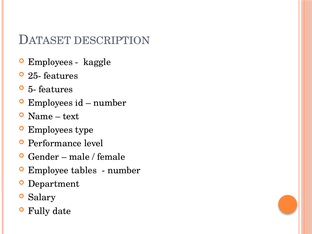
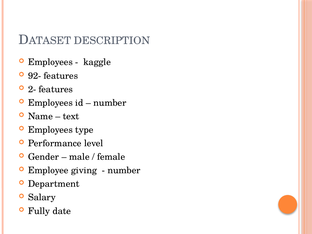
25-: 25- -> 92- (35, 76)
5-: 5- -> 2- (32, 89)
tables: tables -> giving (84, 170)
